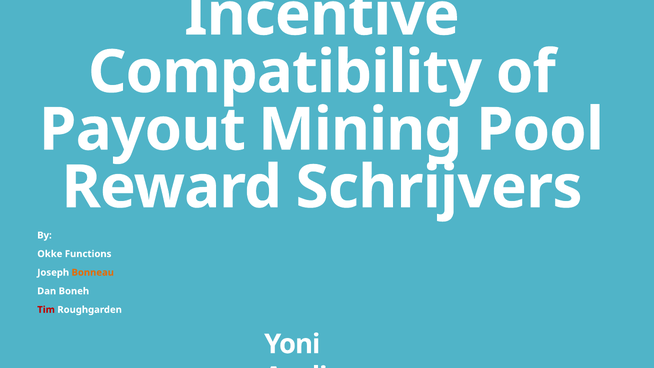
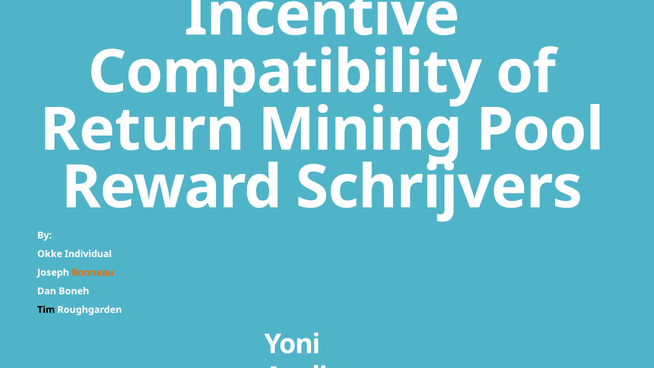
Payout: Payout -> Return (142, 130)
Functions: Functions -> Individual (88, 254)
Tim colour: red -> black (46, 310)
